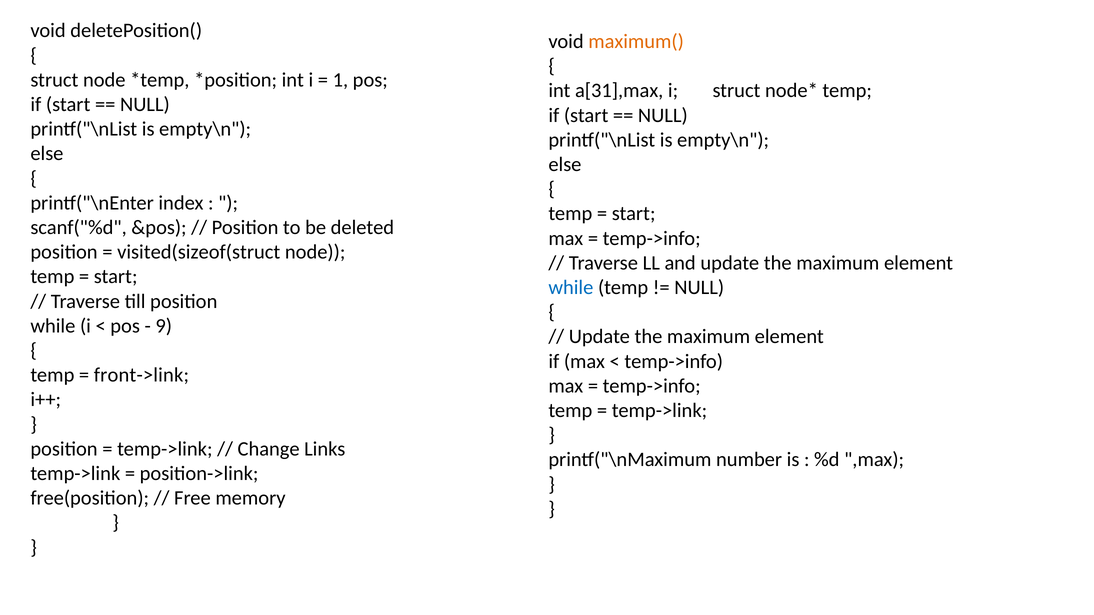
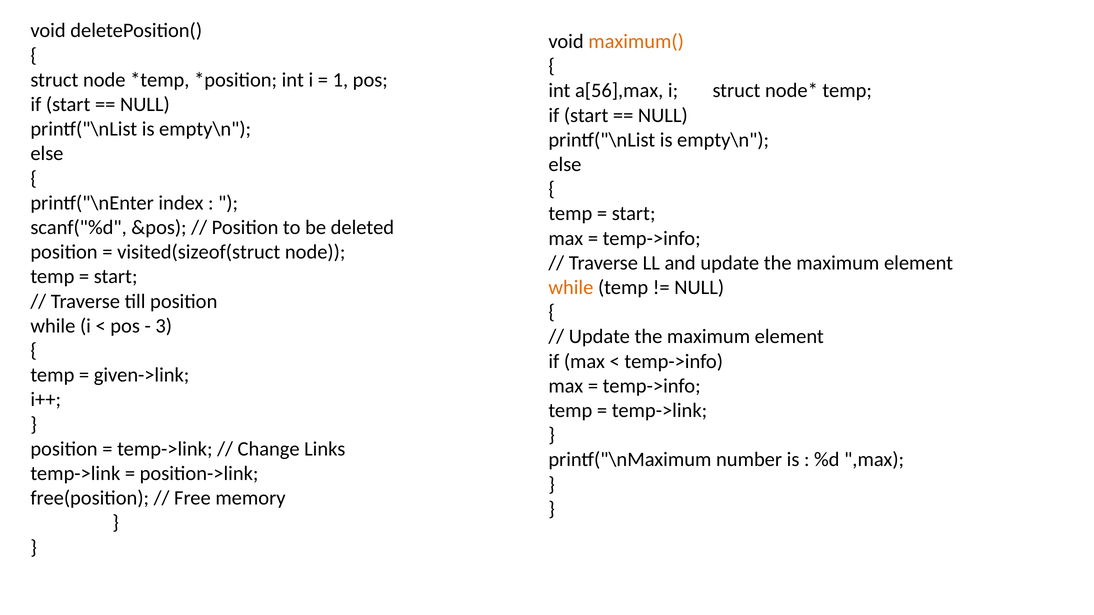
a[31],max: a[31],max -> a[56],max (619, 91)
while colour: blue -> orange (571, 288)
9: 9 -> 3 (164, 326)
front->link: front->link -> given->link (142, 375)
